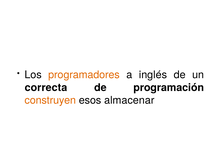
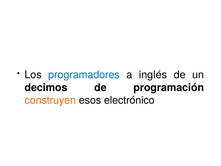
programadores colour: orange -> blue (84, 75)
correcta: correcta -> decimos (46, 87)
almacenar: almacenar -> electrónico (129, 100)
